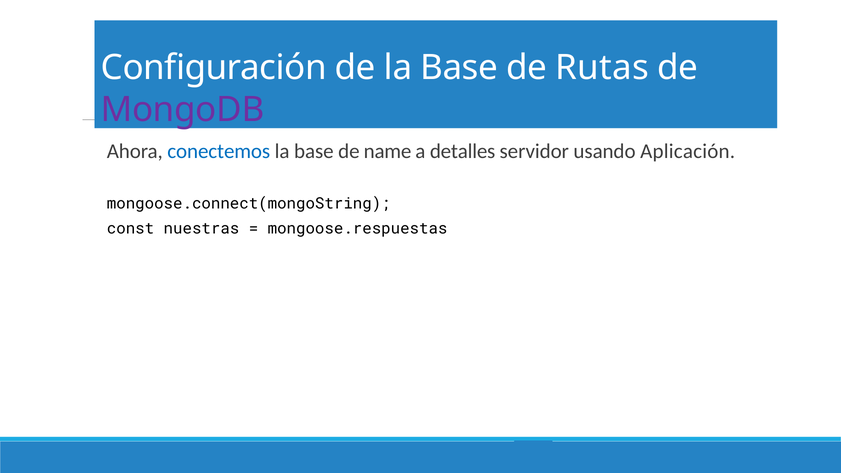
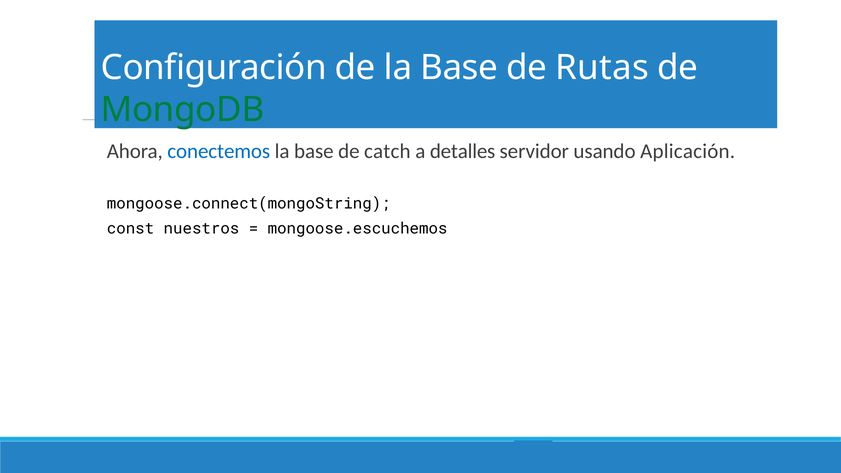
MongoDB colour: purple -> green (182, 110)
name: name -> catch (387, 151)
nuestras: nuestras -> nuestros (201, 229)
mongoose.respuestas: mongoose.respuestas -> mongoose.escuchemos (358, 229)
